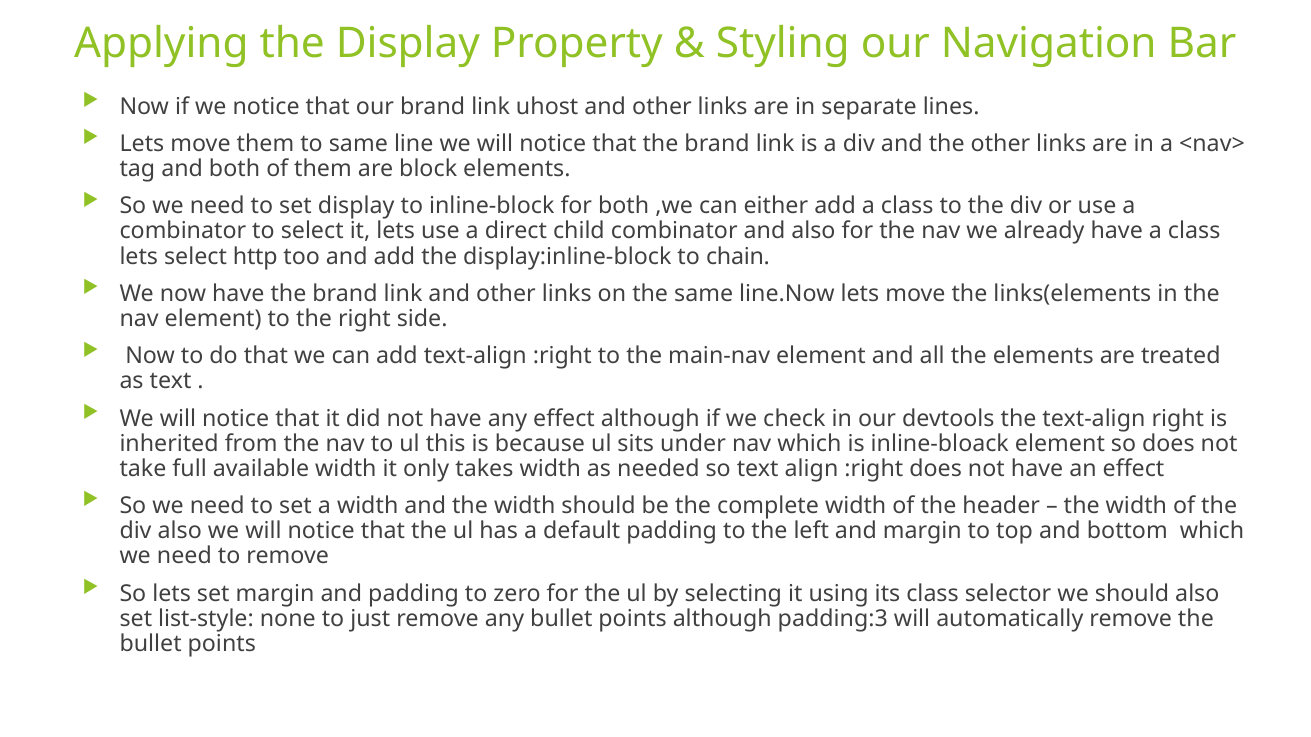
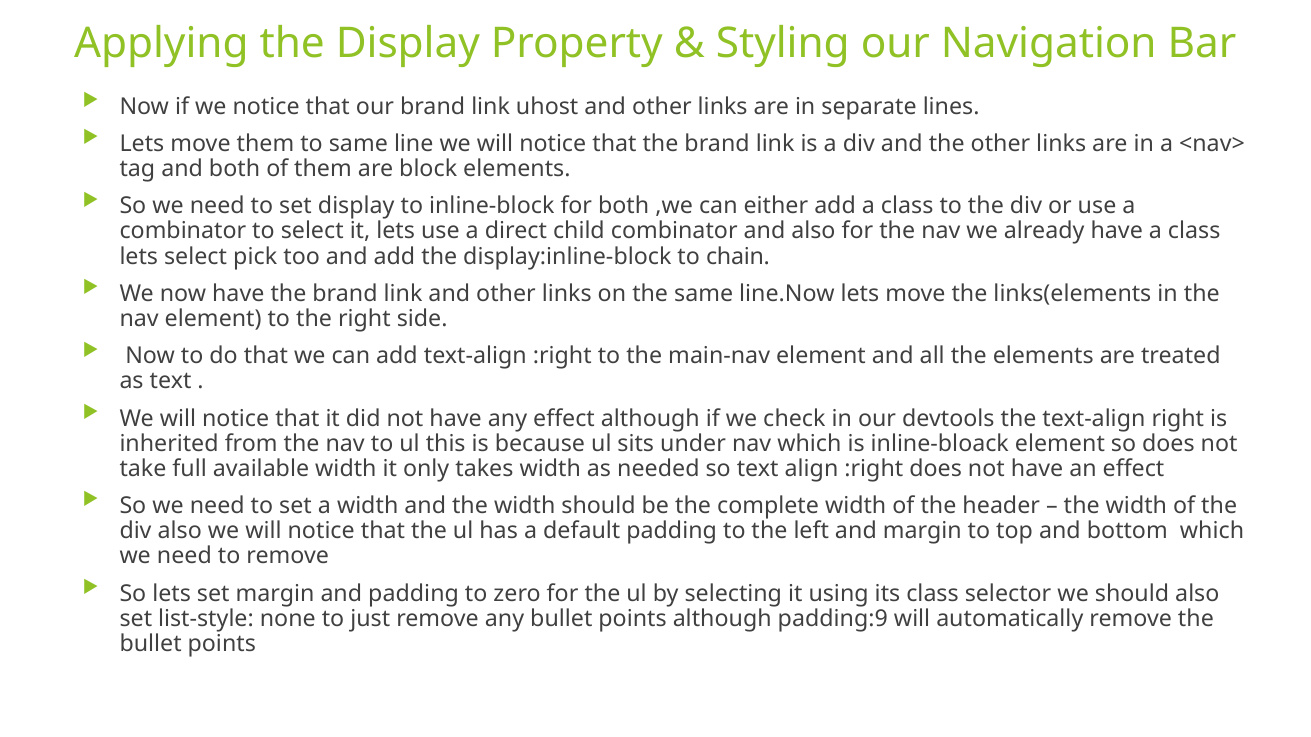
http: http -> pick (255, 256)
padding:3: padding:3 -> padding:9 (833, 619)
